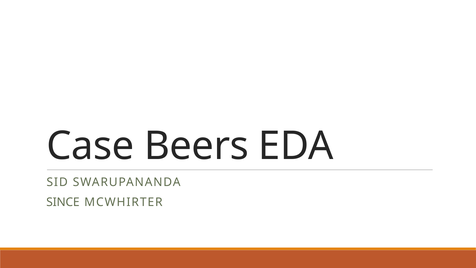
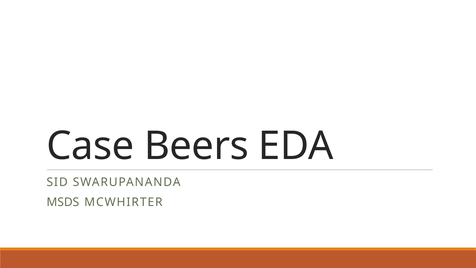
SINCE: SINCE -> MSDS (63, 202)
